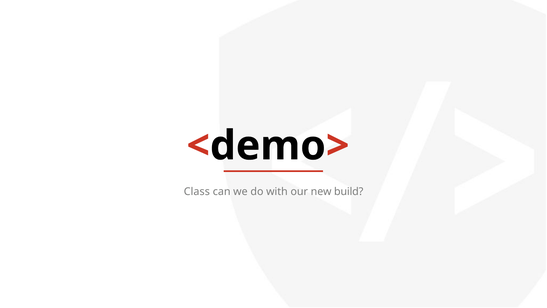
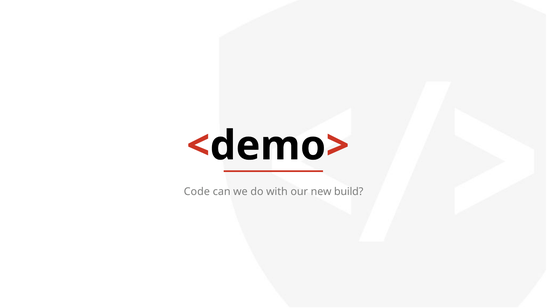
Class: Class -> Code (197, 191)
